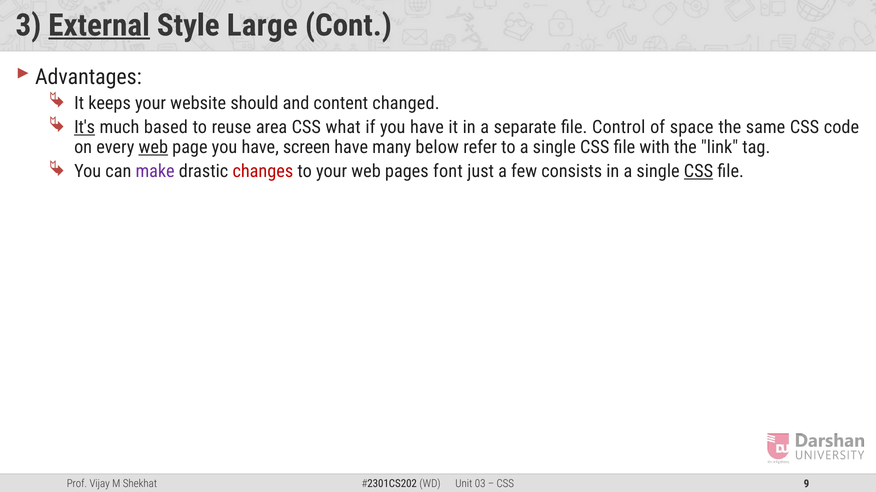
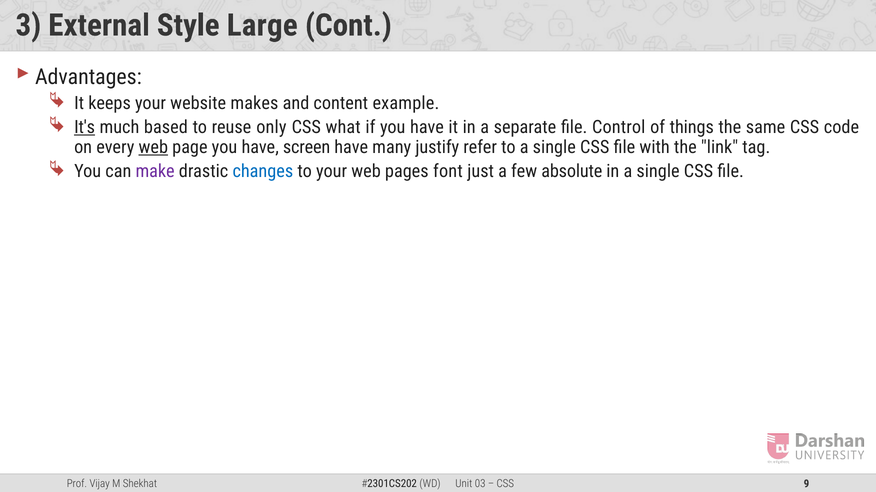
External underline: present -> none (99, 25)
should: should -> makes (254, 103)
changed: changed -> example (406, 103)
area: area -> only (271, 128)
space: space -> things (692, 128)
below: below -> justify (437, 147)
changes colour: red -> blue (263, 171)
consists: consists -> absolute (572, 171)
CSS underline: present -> none (698, 171)
